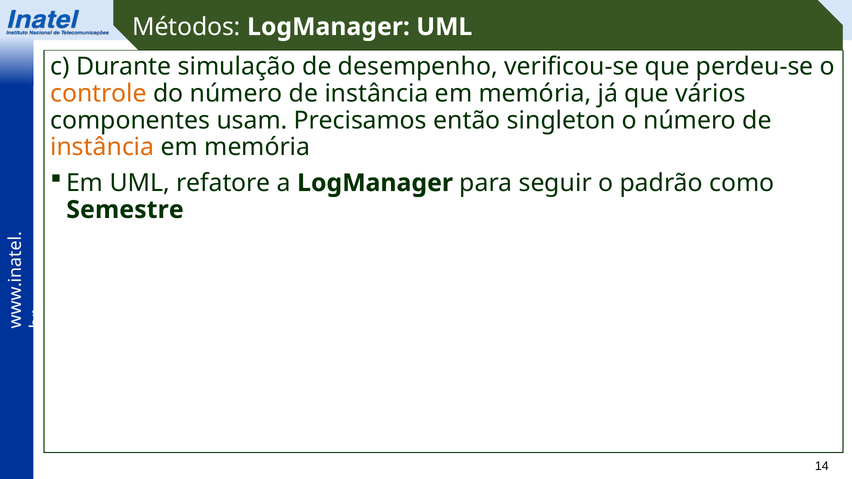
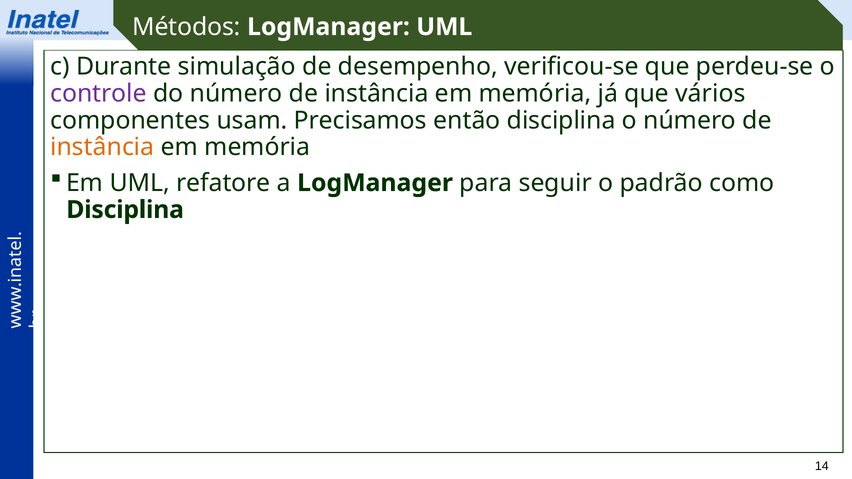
controle colour: orange -> purple (98, 94)
então singleton: singleton -> disciplina (561, 120)
Semestre: Semestre -> Disciplina (125, 210)
